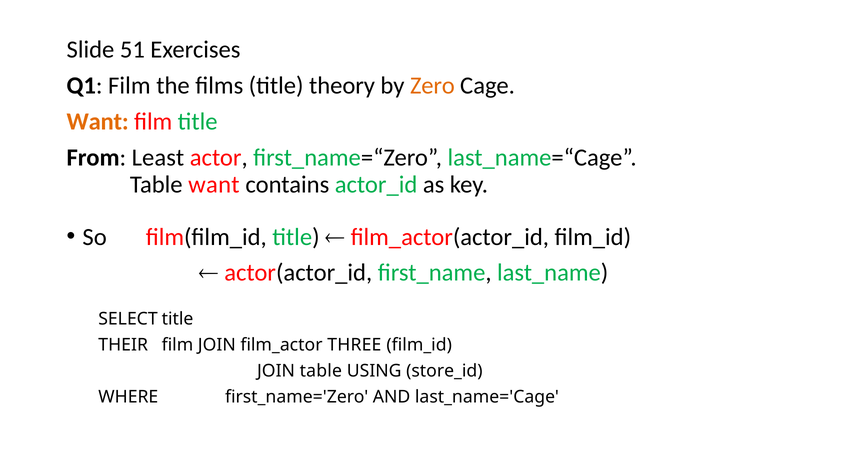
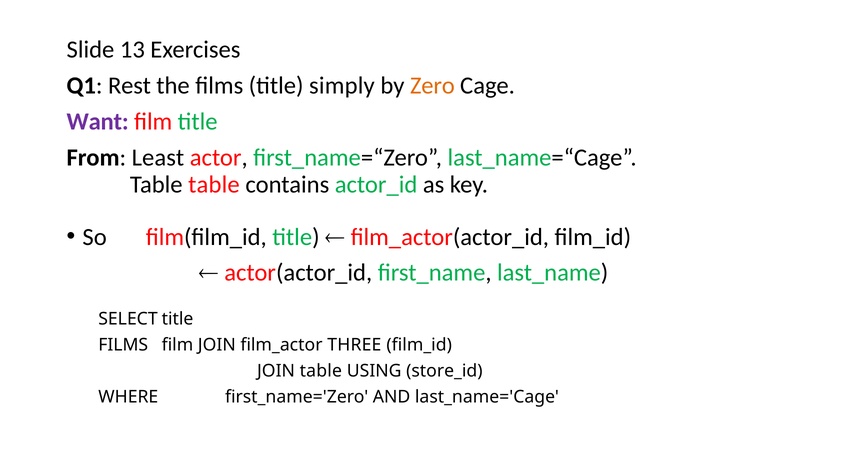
51: 51 -> 13 (132, 50)
Q1 Film: Film -> Rest (129, 86)
theory: theory -> simply (342, 86)
Want colour: orange -> purple (98, 122)
Table want: want -> table (214, 185)
THEIR: THEIR -> FILMS (123, 345)
